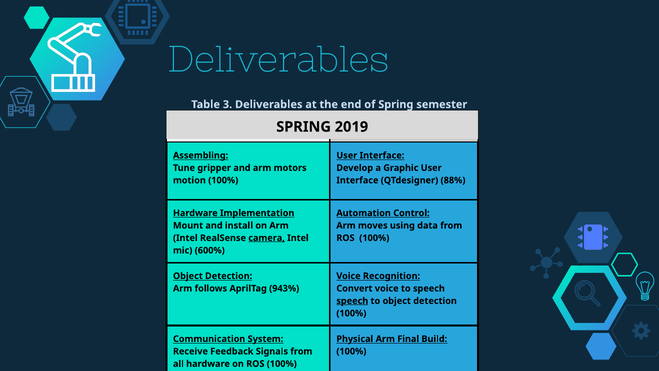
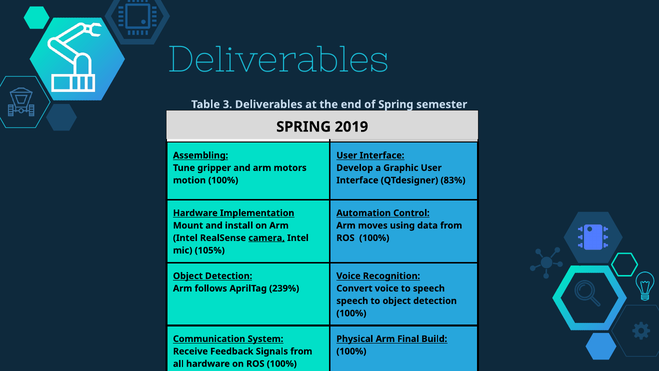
88%: 88% -> 83% (453, 180)
600%: 600% -> 105% (210, 250)
943%: 943% -> 239% (284, 288)
speech underline: present -> none (352, 301)
